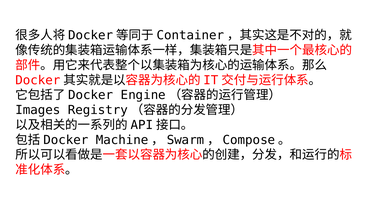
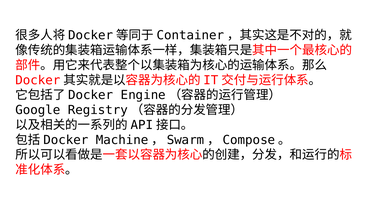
Images: Images -> Google (38, 110)
